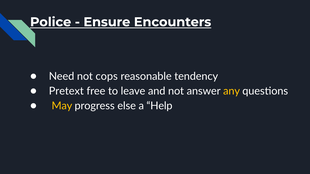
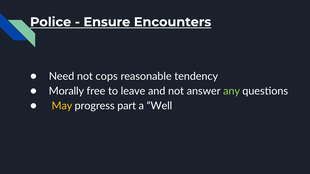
Pretext: Pretext -> Morally (66, 91)
any colour: yellow -> light green (232, 91)
else: else -> part (127, 106)
Help: Help -> Well (159, 106)
